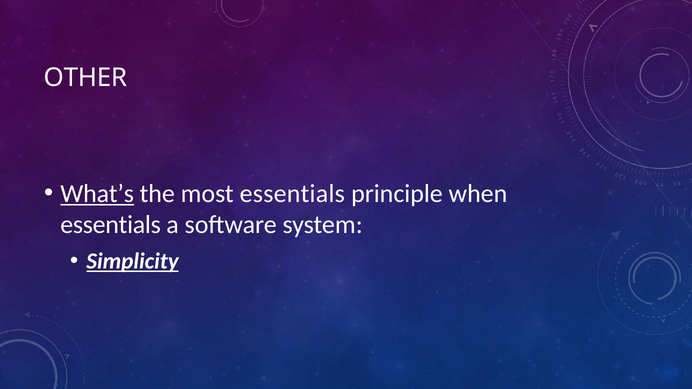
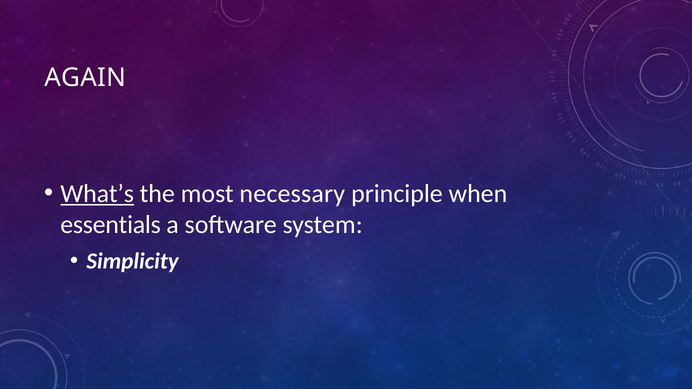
OTHER: OTHER -> AGAIN (85, 78)
most essentials: essentials -> necessary (292, 194)
Simplicity underline: present -> none (132, 261)
